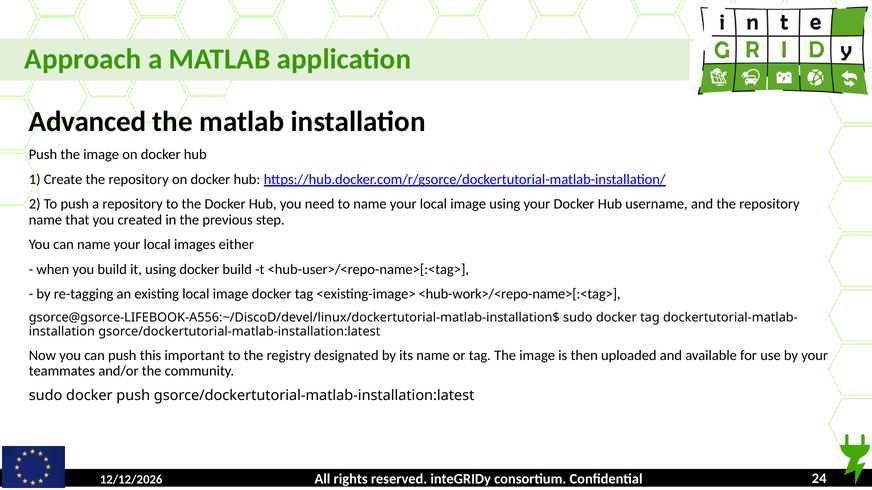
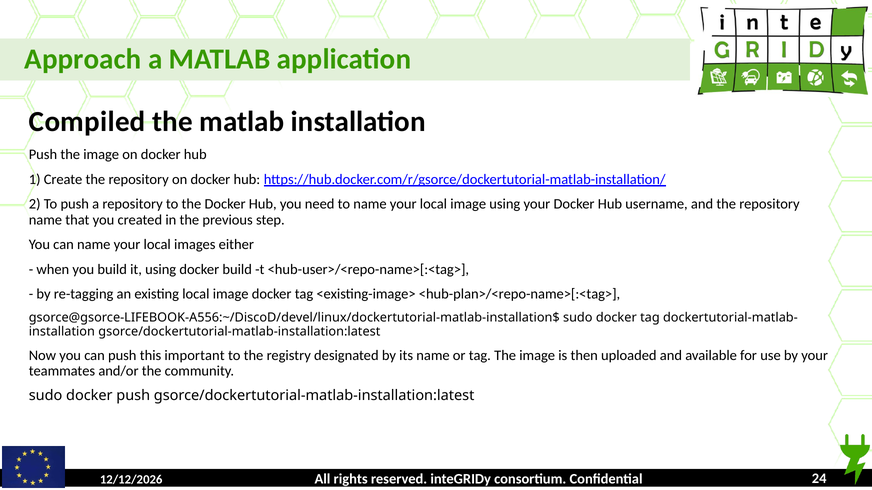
Advanced: Advanced -> Compiled (87, 122)
<hub-work>/<repo-name>[:<tag>: <hub-work>/<repo-name>[:<tag> -> <hub-plan>/<repo-name>[:<tag> (520, 294)
